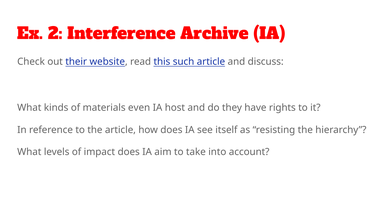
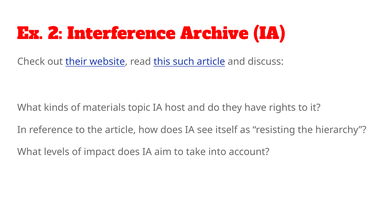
even: even -> topic (139, 108)
